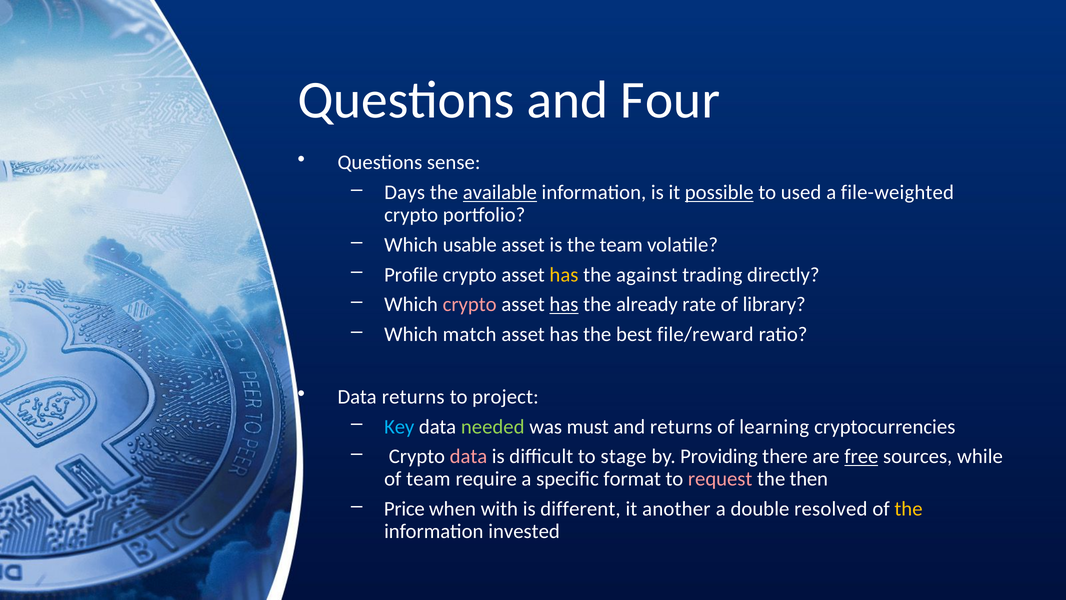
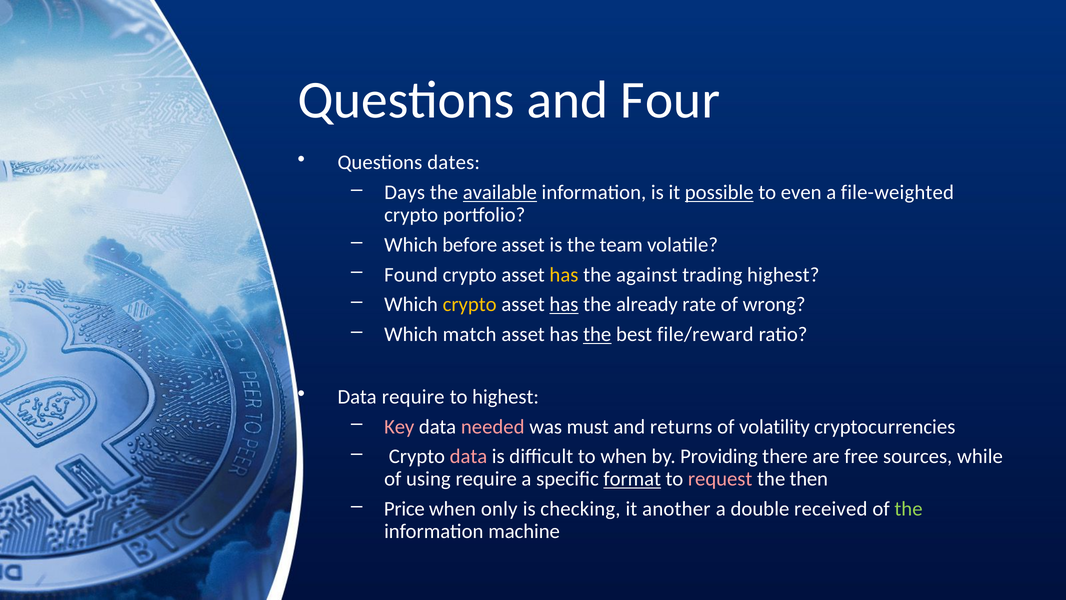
sense: sense -> dates (454, 163)
used: used -> even (801, 192)
usable: usable -> before (470, 245)
Profile: Profile -> Found (411, 275)
trading directly: directly -> highest (783, 275)
crypto colour: pink -> yellow (470, 304)
library: library -> wrong (774, 304)
the underline: none -> present (597, 334)
Data returns: returns -> require (413, 397)
to project: project -> highest (506, 397)
Key colour: light blue -> pink (399, 426)
needed colour: light green -> pink (493, 426)
learning: learning -> volatility (774, 426)
to stage: stage -> when (624, 456)
free underline: present -> none (861, 456)
of team: team -> using (428, 479)
format underline: none -> present (632, 479)
with: with -> only (499, 509)
different: different -> checking (580, 509)
resolved: resolved -> received (831, 509)
the colour: yellow -> light green (909, 509)
invested: invested -> machine (524, 531)
